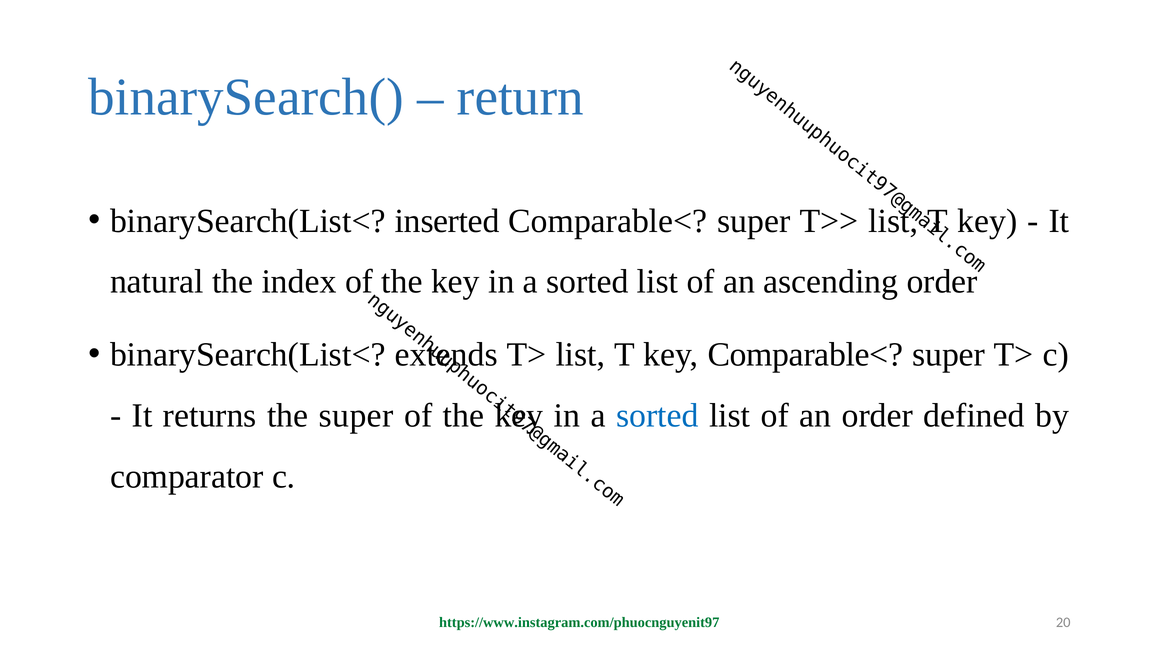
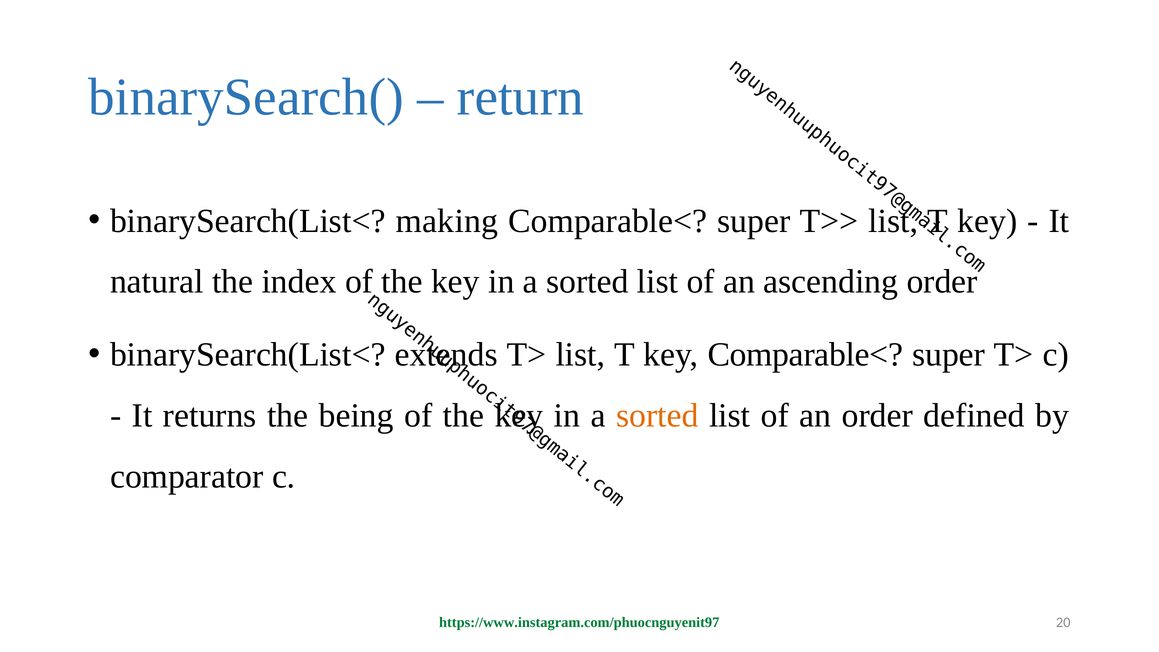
inserted: inserted -> making (447, 221)
the super: super -> being (356, 416)
sorted colour: blue -> orange (657, 416)
